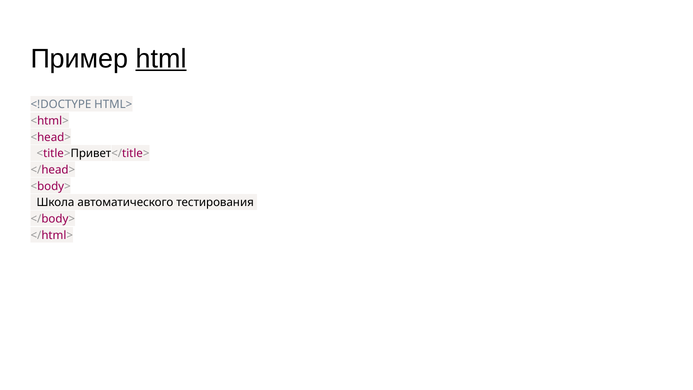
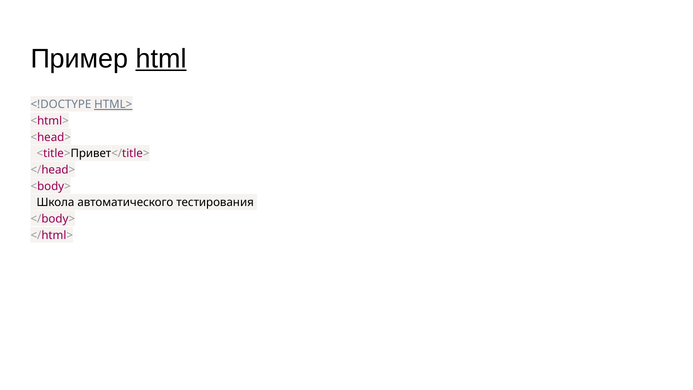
HTML> underline: none -> present (113, 104)
